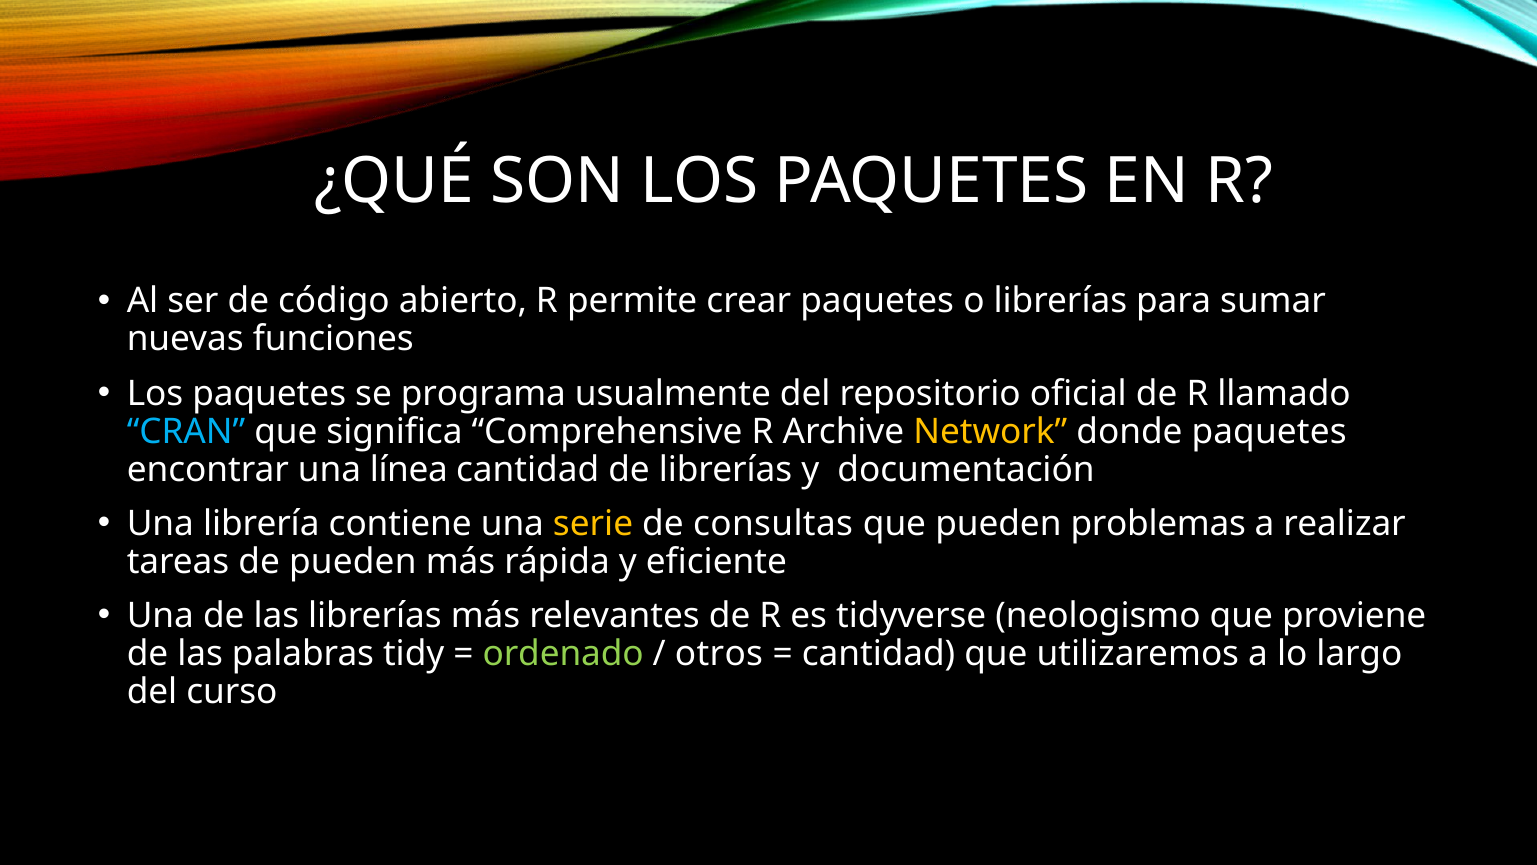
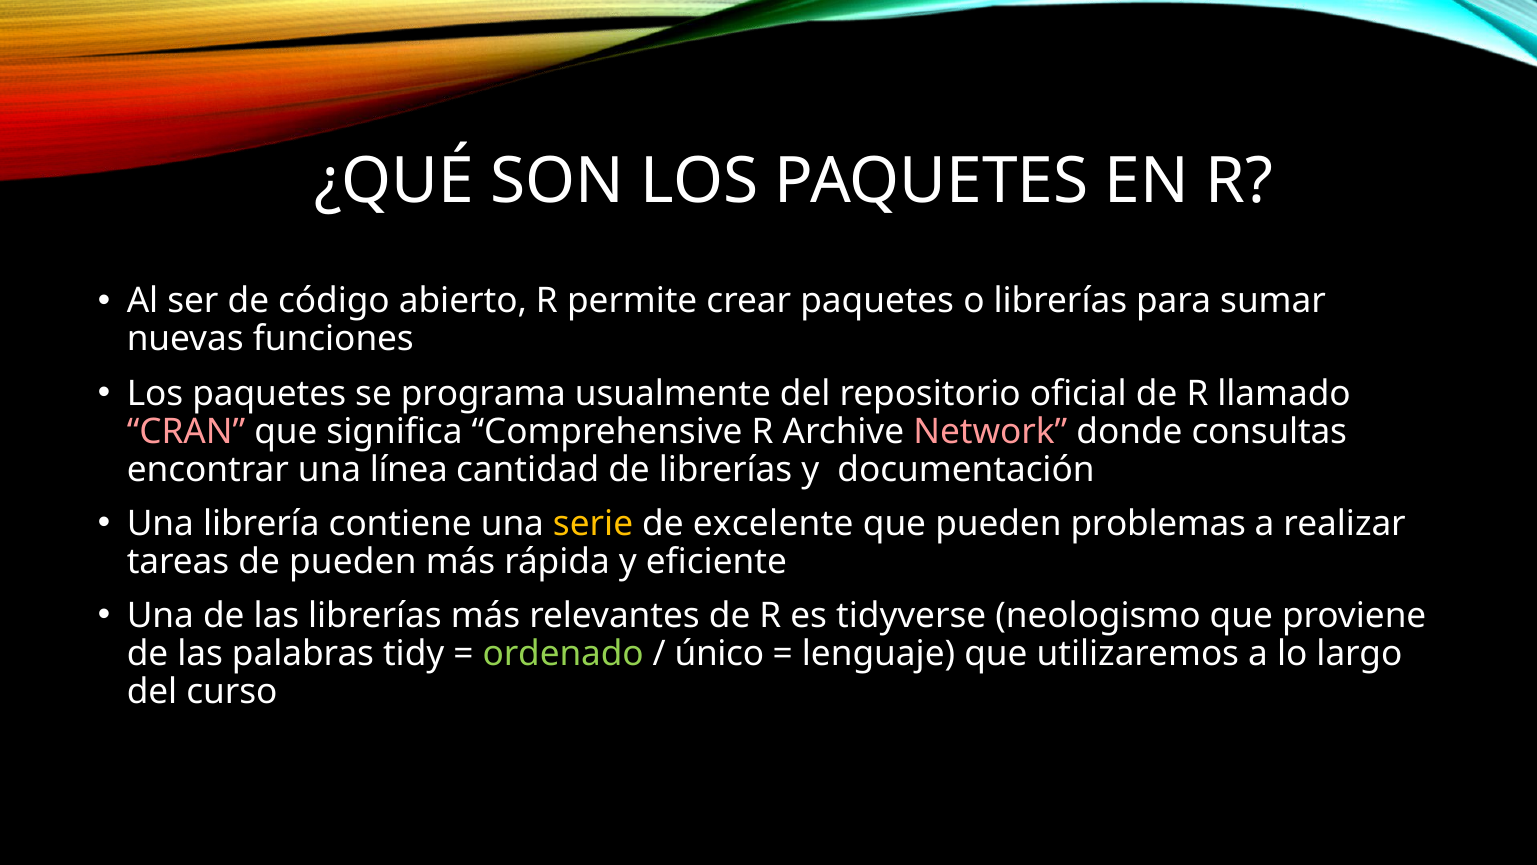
CRAN colour: light blue -> pink (186, 431)
Network colour: yellow -> pink (990, 431)
donde paquetes: paquetes -> consultas (1269, 431)
consultas: consultas -> excelente (773, 523)
otros: otros -> único (719, 653)
cantidad: cantidad -> lenguaje (879, 653)
